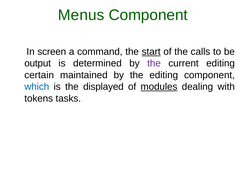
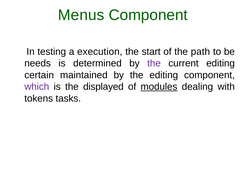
screen: screen -> testing (52, 52)
command: command -> execution (100, 52)
start underline: present -> none (151, 52)
calls: calls -> path (200, 52)
output: output -> needs (38, 63)
which colour: blue -> purple (37, 87)
